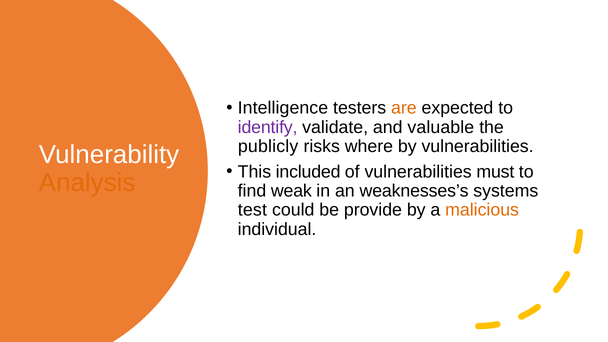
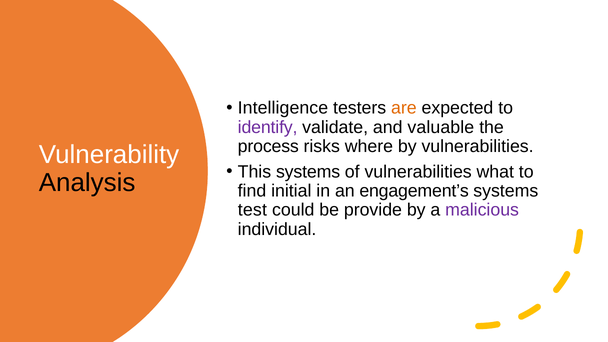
publicly: publicly -> process (268, 146)
This included: included -> systems (308, 172)
must: must -> what (495, 172)
Analysis colour: orange -> black (87, 183)
weak: weak -> initial (291, 191)
weaknesses’s: weaknesses’s -> engagement’s (414, 191)
malicious colour: orange -> purple (482, 210)
